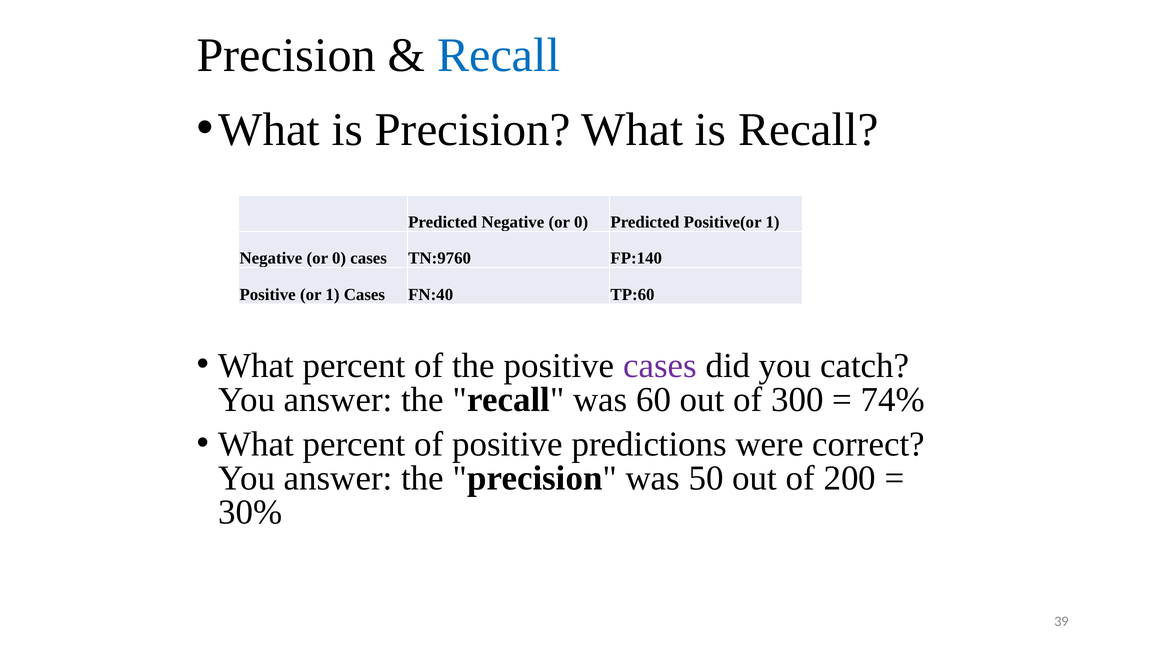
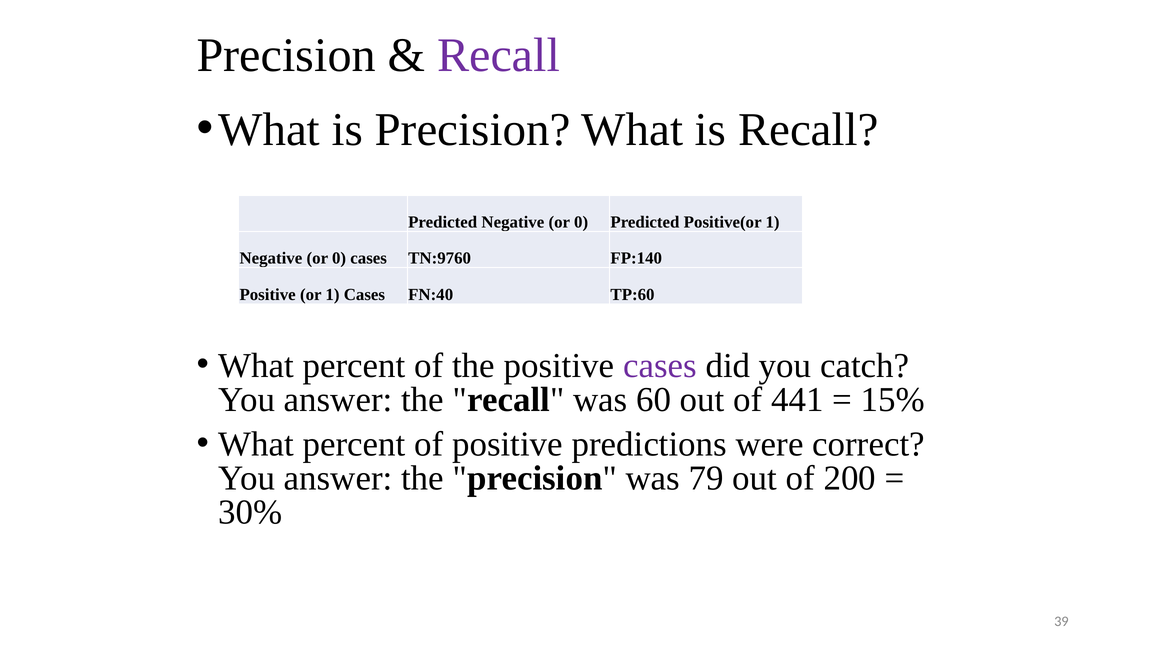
Recall colour: blue -> purple (499, 55)
300: 300 -> 441 (797, 399)
74%: 74% -> 15% (893, 399)
50: 50 -> 79 (706, 478)
